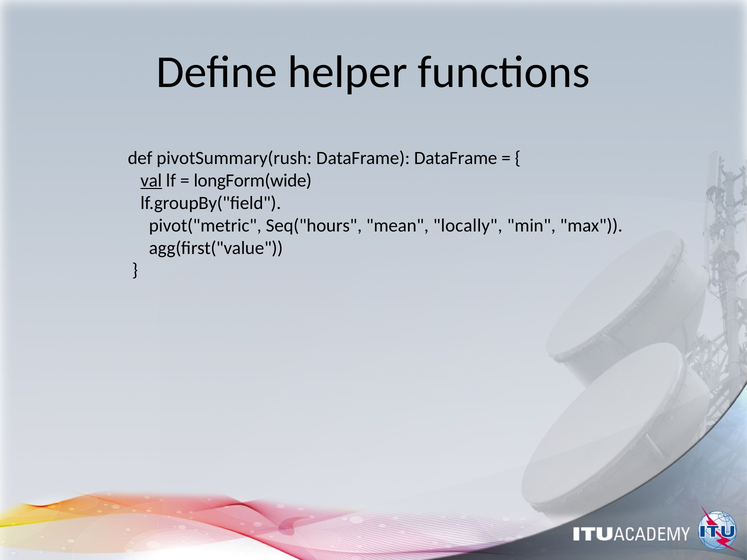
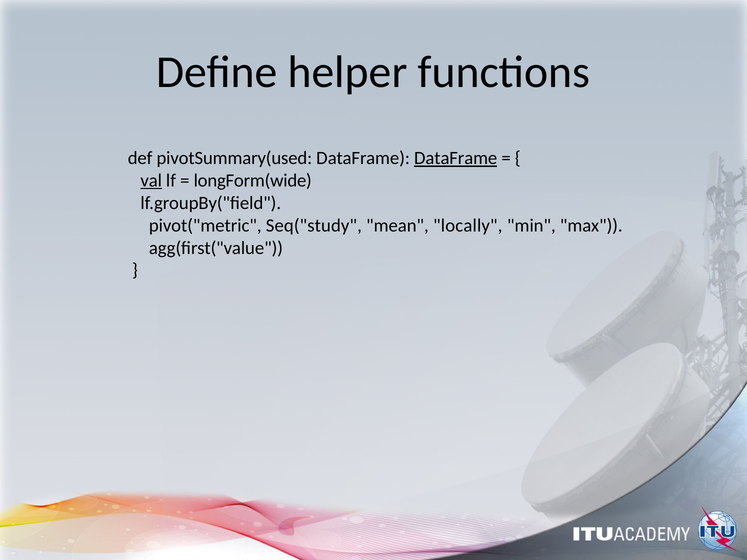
pivotSummary(rush: pivotSummary(rush -> pivotSummary(used (234, 158)
DataFrame underline: none -> present (456, 158)
Seq("hours: Seq("hours -> Seq("study (314, 226)
